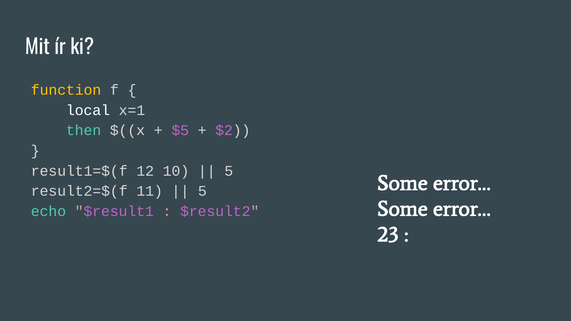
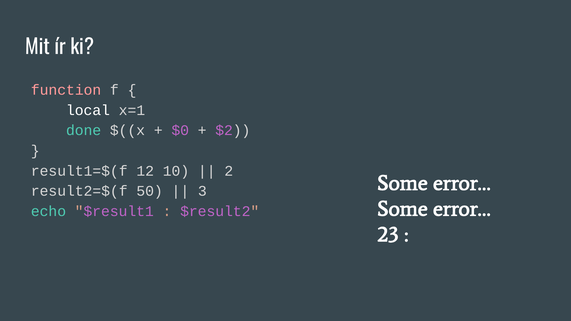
function colour: yellow -> pink (66, 90)
then: then -> done (84, 131)
$5: $5 -> $0 (180, 131)
5: 5 -> 2 (229, 171)
11: 11 -> 50 (150, 191)
5: 5 -> 3 (202, 191)
